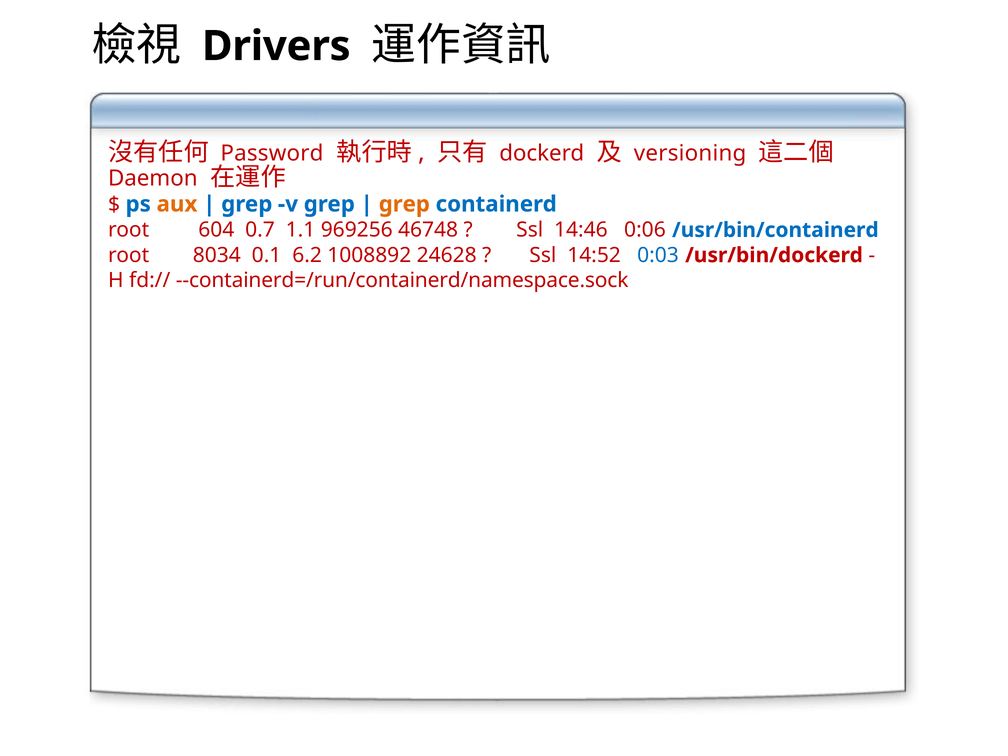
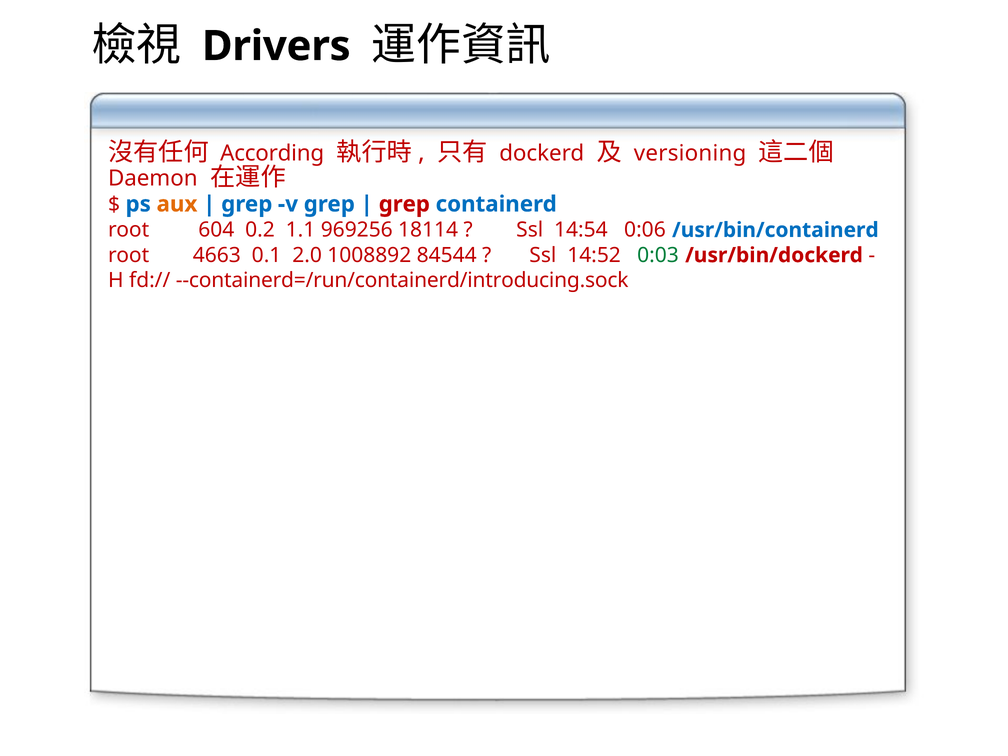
Password: Password -> According (272, 153)
grep colour: orange -> red (404, 204)
0.7: 0.7 -> 0.2 (260, 230)
46748: 46748 -> 18114 (428, 230)
14:46: 14:46 -> 14:54 (581, 230)
8034: 8034 -> 4663 (217, 255)
6.2: 6.2 -> 2.0 (307, 255)
24628: 24628 -> 84544 (447, 255)
0:03 colour: blue -> green (658, 255)
--containerd=/run/containerd/namespace.sock: --containerd=/run/containerd/namespace.sock -> --containerd=/run/containerd/introducing.sock (402, 280)
